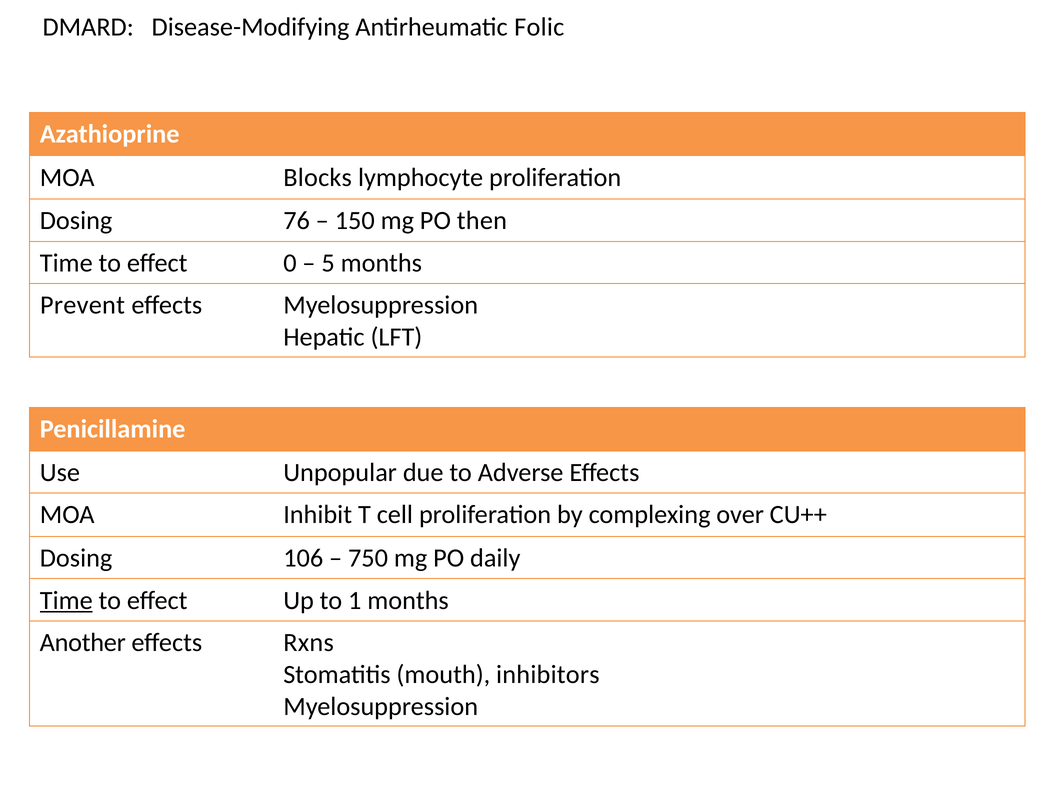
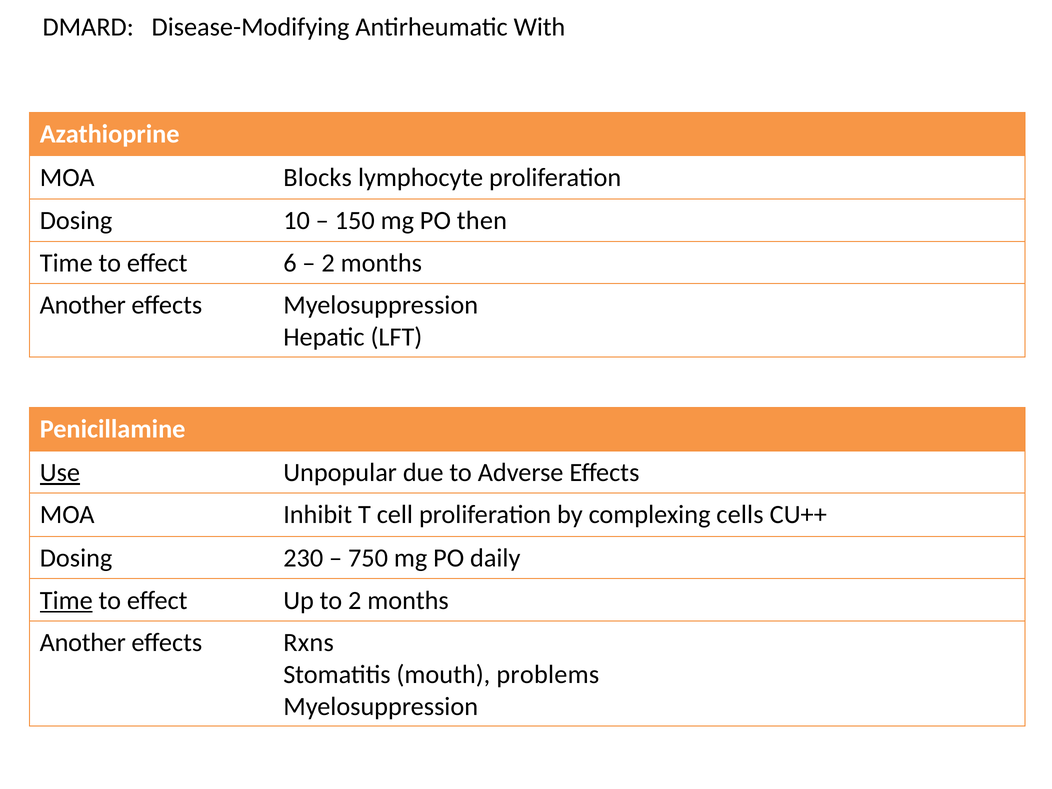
Folic: Folic -> With (539, 27)
76: 76 -> 10 (297, 221)
0: 0 -> 6 (290, 263)
5: 5 -> 2 (328, 263)
Prevent: Prevent -> Another (83, 305)
Use underline: none -> present (60, 473)
over: over -> cells (740, 515)
106: 106 -> 230 (303, 558)
to 1: 1 -> 2 (355, 600)
inhibitors: inhibitors -> problems (548, 675)
